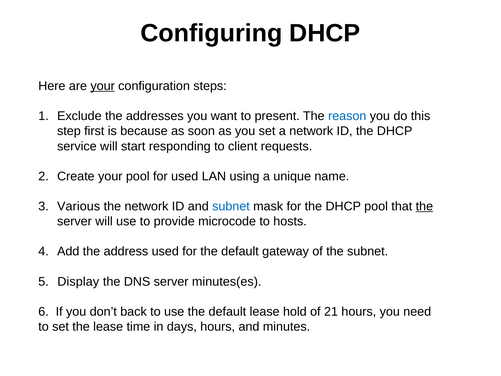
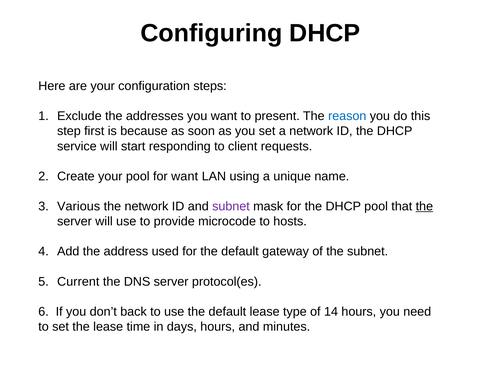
your underline: present -> none (103, 86)
for used: used -> want (185, 176)
subnet colour: blue -> purple (231, 206)
Display: Display -> Current (78, 281)
minutes(es: minutes(es -> protocol(es (227, 281)
hold: hold -> type (295, 311)
21: 21 -> 14 (331, 311)
